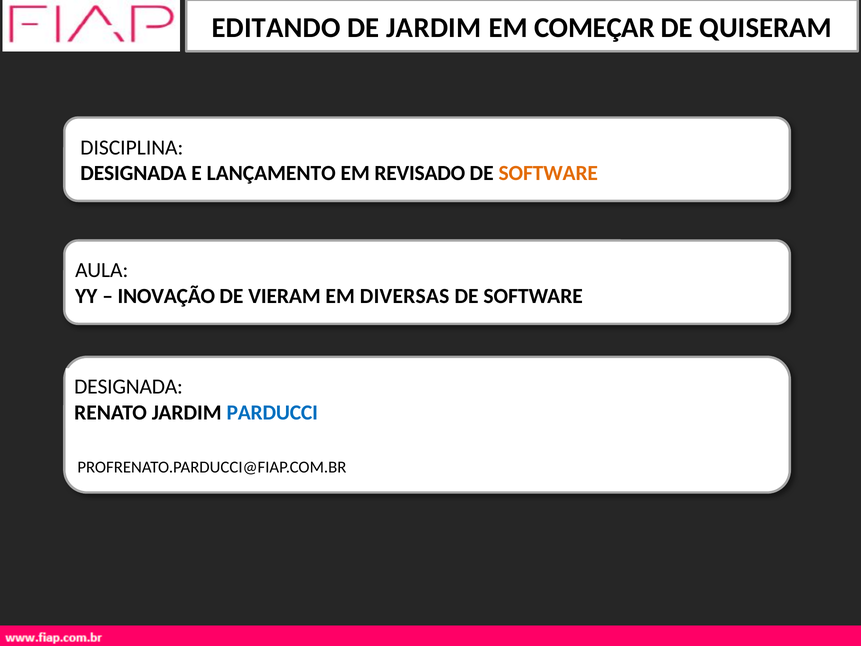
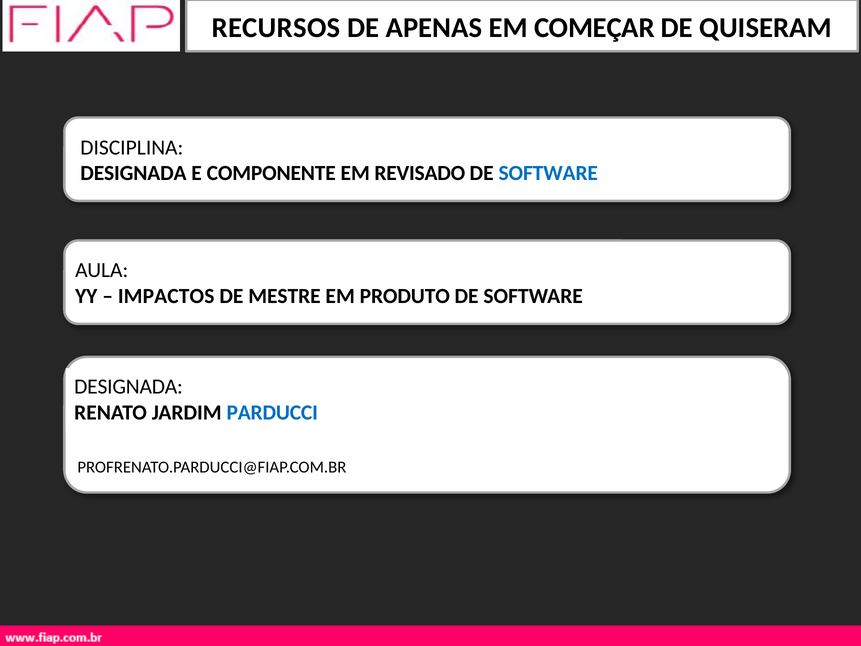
EDITANDO: EDITANDO -> RECURSOS (276, 28)
DE JARDIM: JARDIM -> APENAS (434, 28)
LANÇAMENTO: LANÇAMENTO -> COMPONENTE (271, 173)
SOFTWARE colour: orange -> blue (548, 173)
INOVAÇÃO: INOVAÇÃO -> IMPACTOS (166, 296)
VIERAM: VIERAM -> MESTRE (284, 296)
DIVERSAS: DIVERSAS -> PRODUTO (405, 296)
